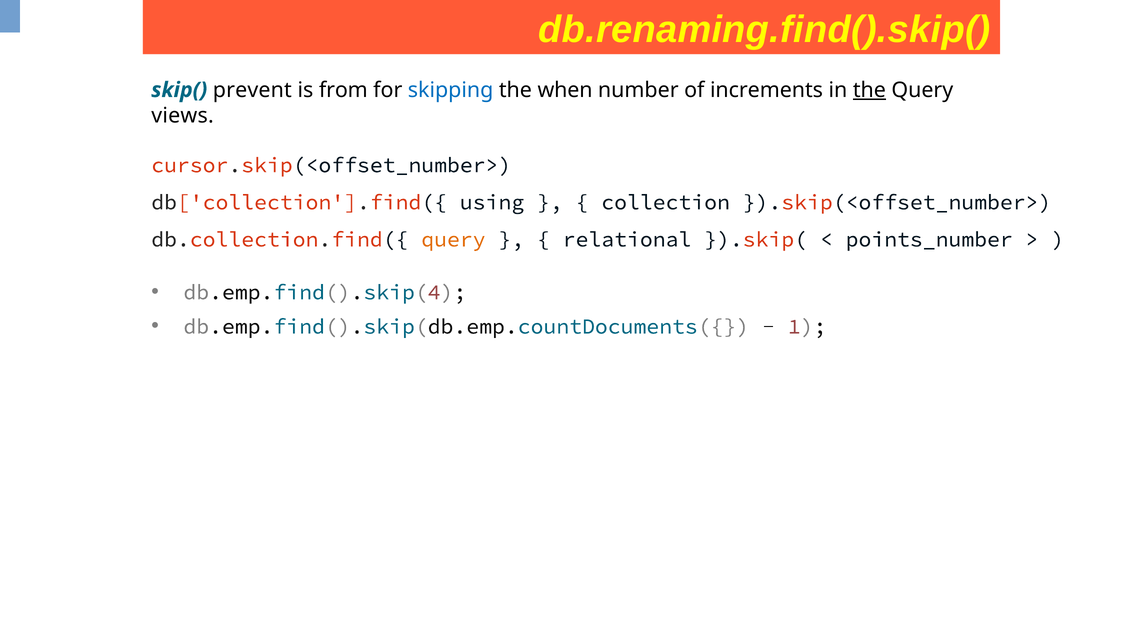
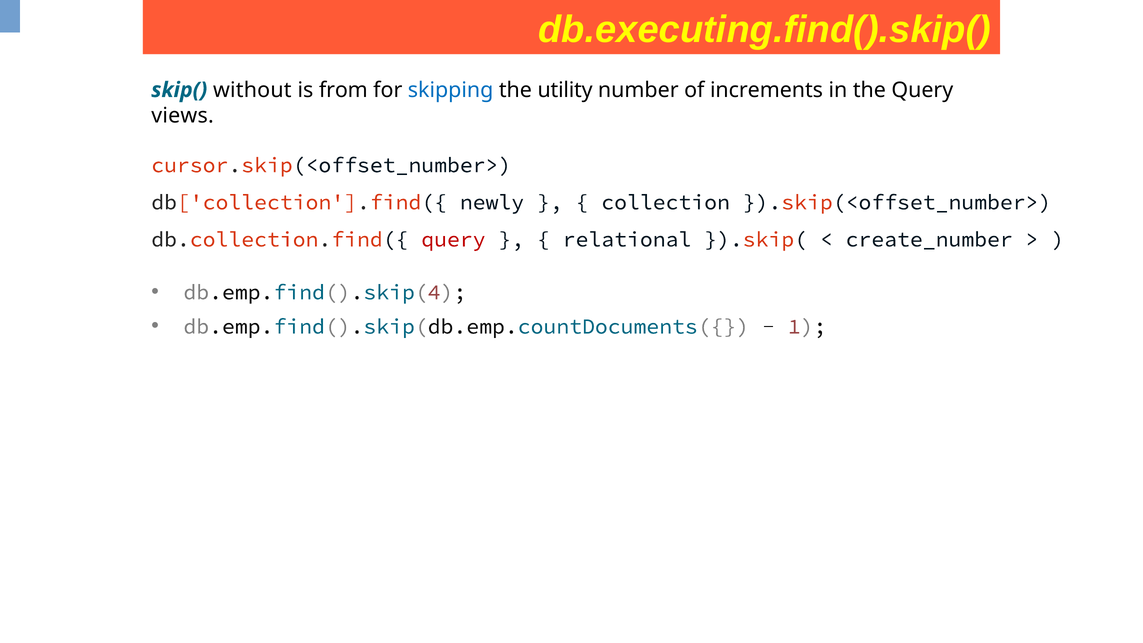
db.renaming.find().skip(: db.renaming.find().skip( -> db.executing.find().skip( (765, 30)
prevent: prevent -> without (252, 90)
when: when -> utility (565, 90)
the underline: present -> none (869, 90)
using: using -> newly (492, 202)
query colour: orange -> red (453, 239)
points_number: points_number -> create_number (929, 239)
